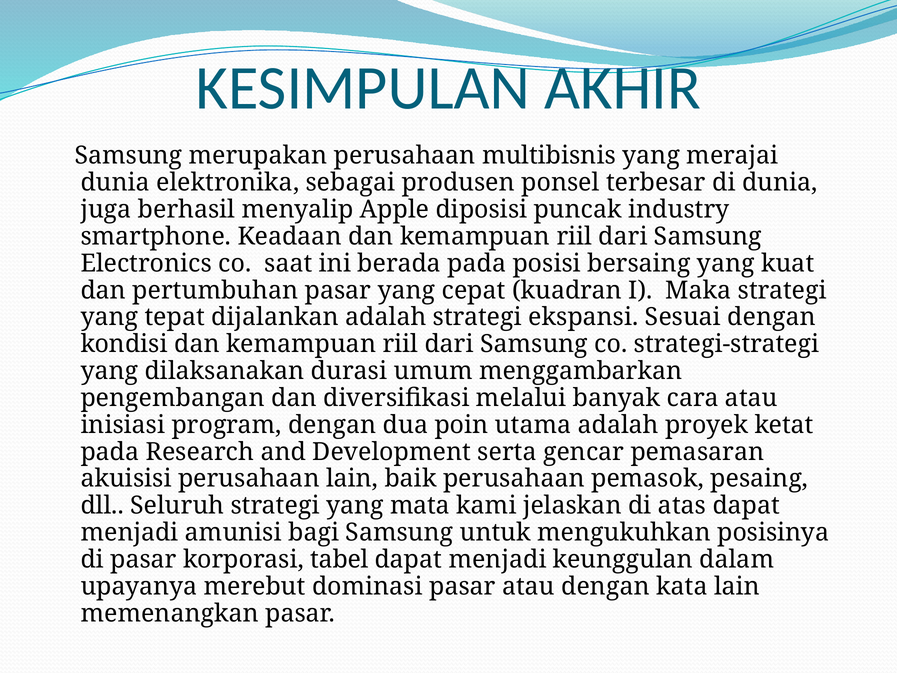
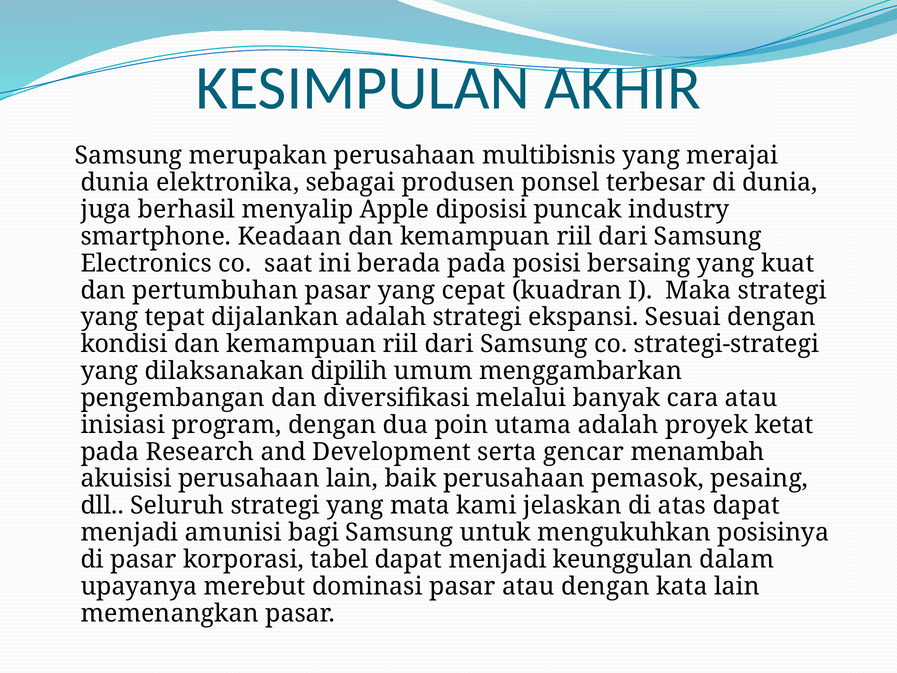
durasi: durasi -> dipilih (349, 371)
pemasaran: pemasaran -> menambah (698, 452)
